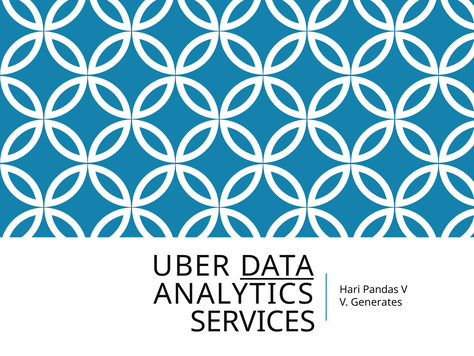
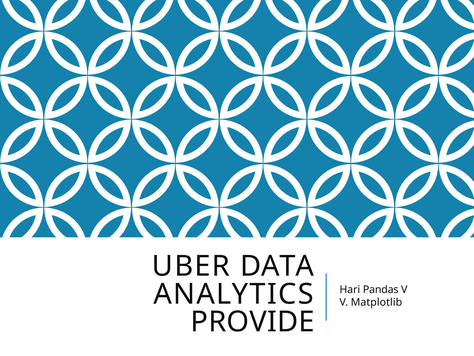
DATA underline: present -> none (277, 266)
Generates: Generates -> Matplotlib (376, 302)
SERVICES: SERVICES -> PROVIDE (253, 322)
